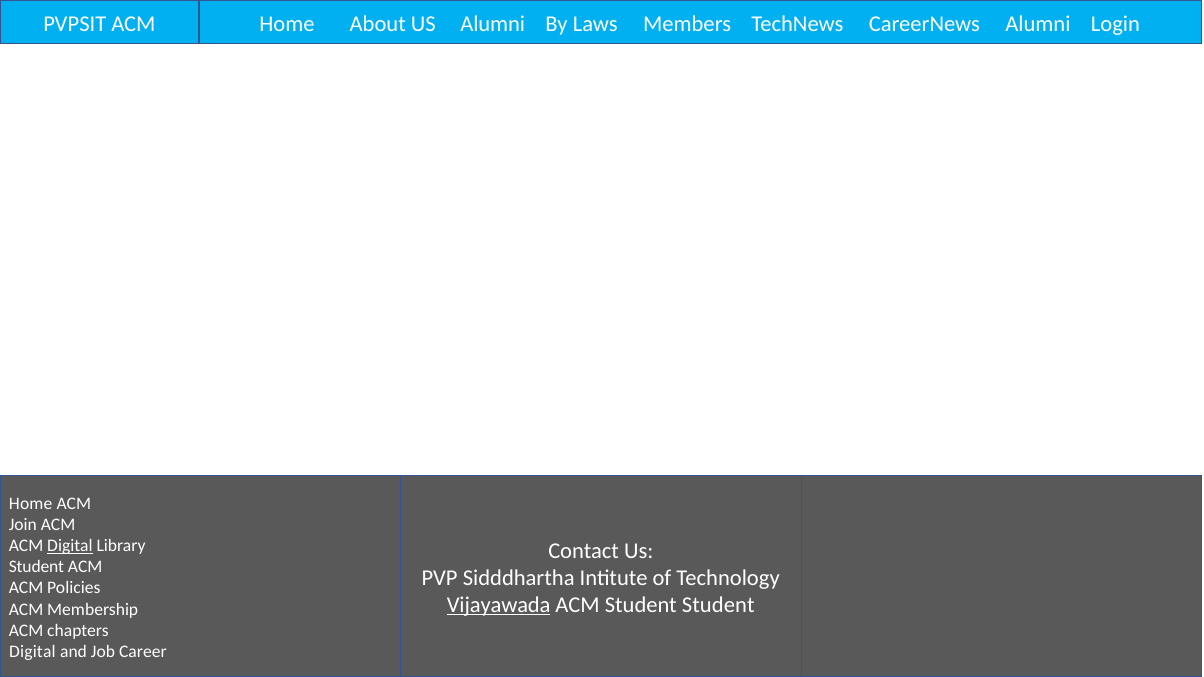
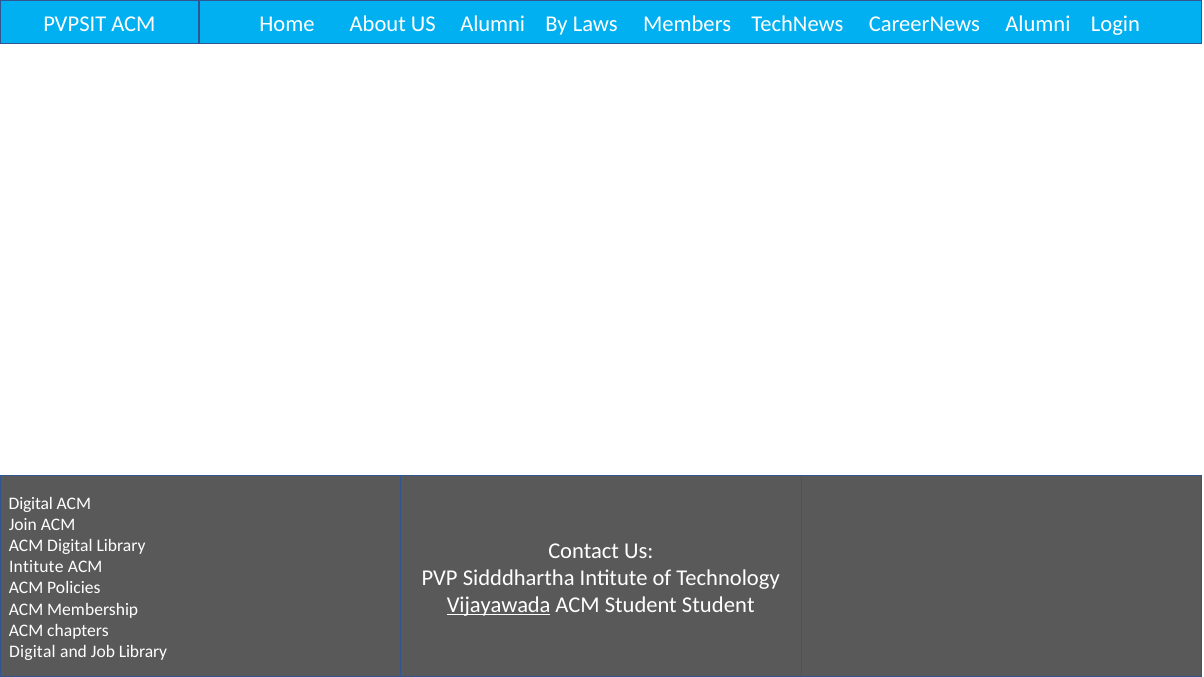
Home: Home -> Digital (31, 504)
Digital underline: present -> none (70, 546)
Student: Student -> Intitute (36, 567)
Job Career: Career -> Library (143, 652)
